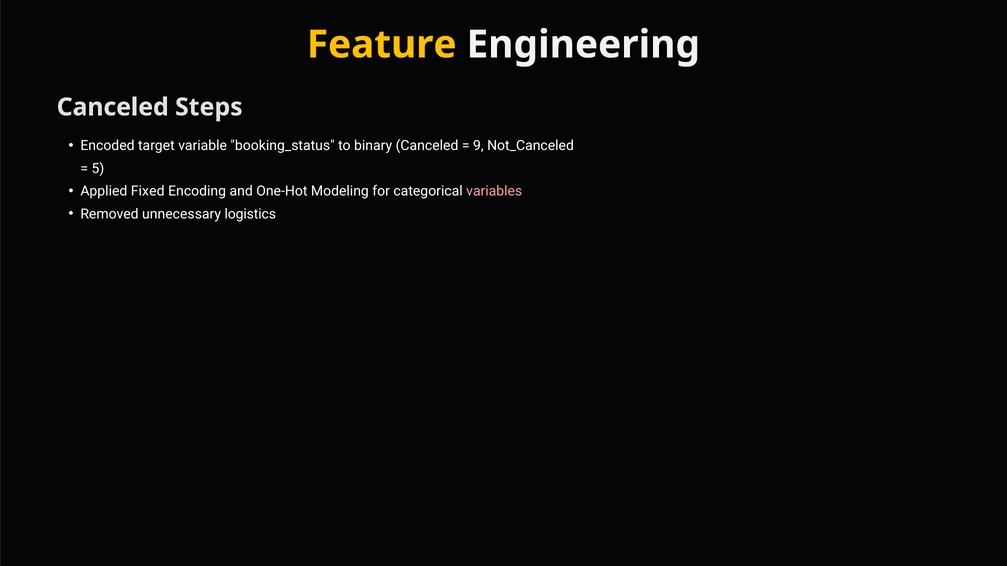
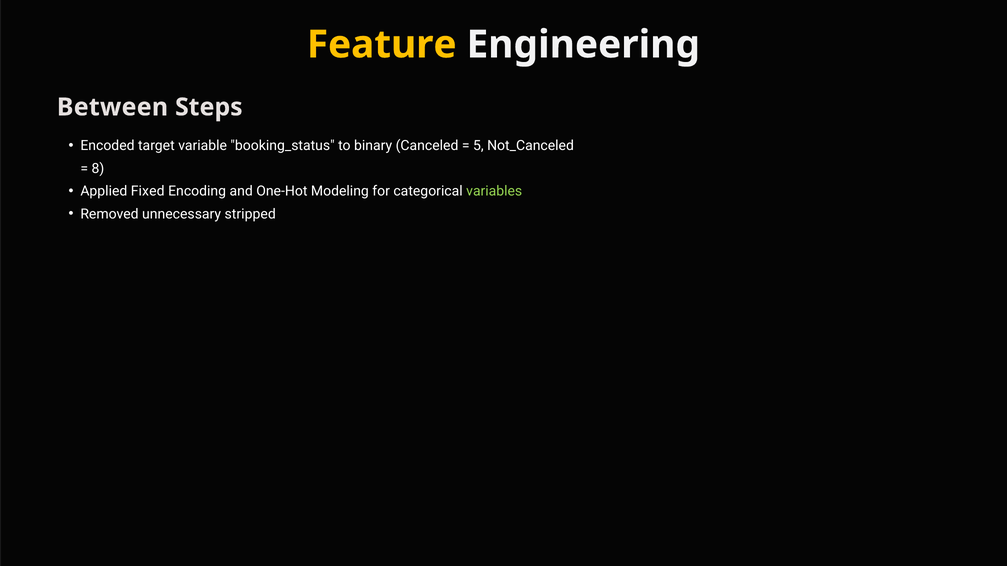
Canceled: Canceled -> Between (112, 107)
9: 9 -> 5 (478, 146)
5: 5 -> 8 (98, 169)
variables colour: pink -> light green (494, 192)
logistics: logistics -> stripped (250, 214)
